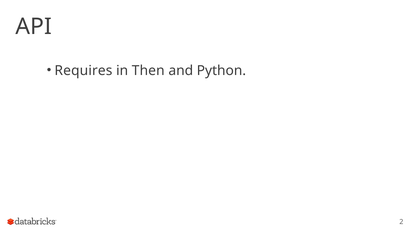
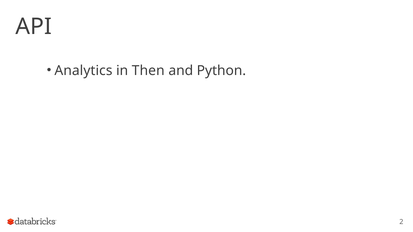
Requires: Requires -> Analytics (83, 71)
